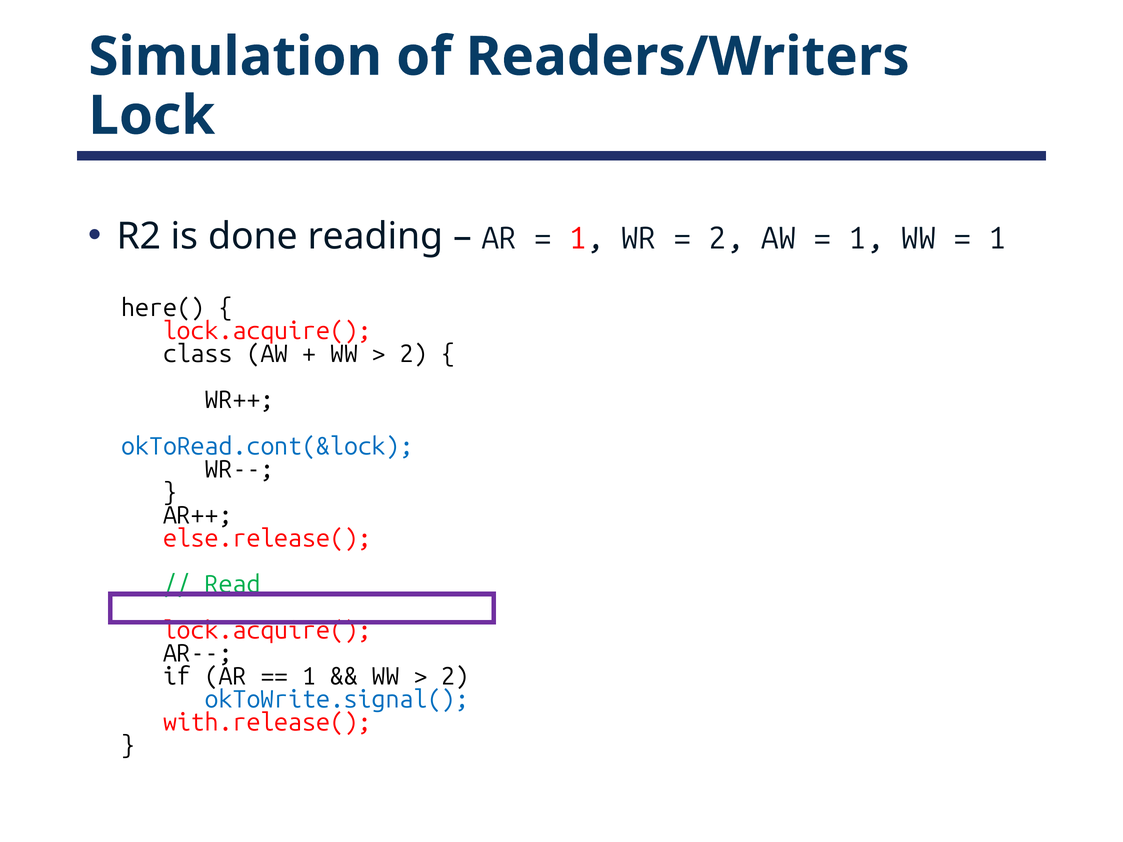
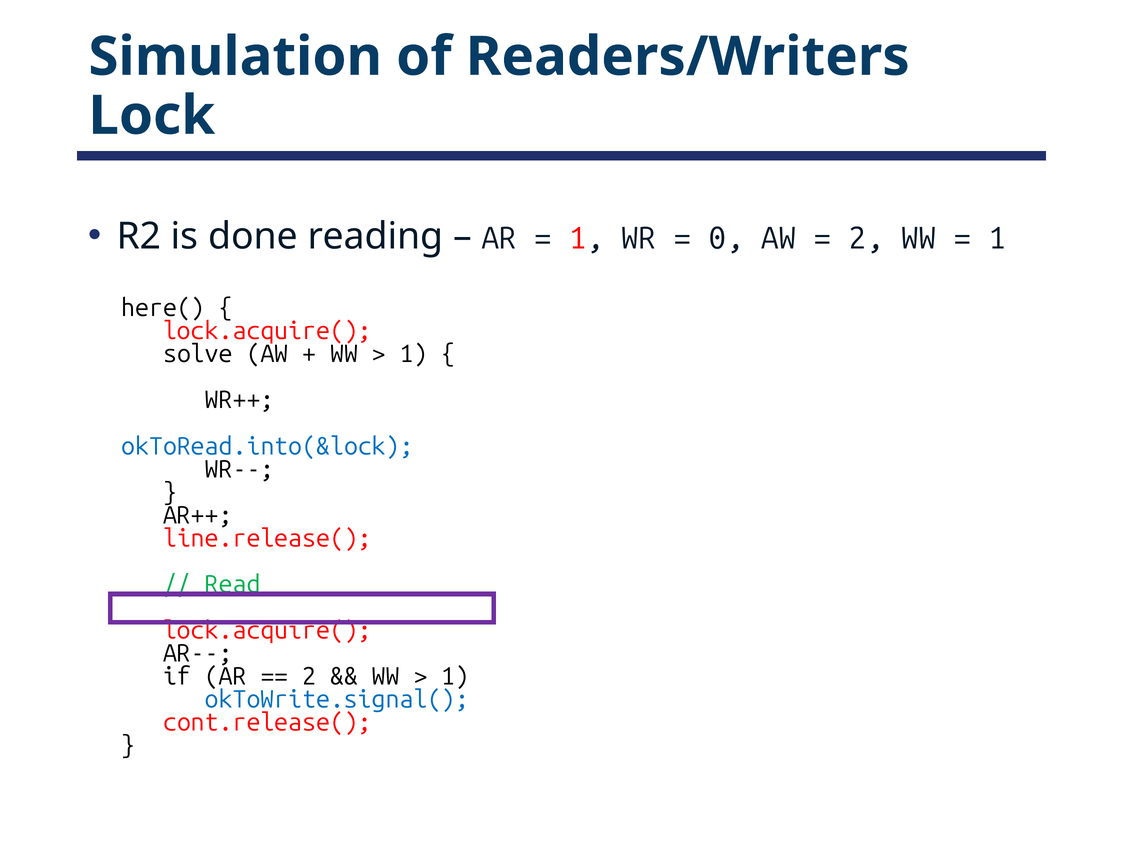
2: 2 -> 0 (726, 239)
1: 1 -> 2 (866, 239)
class: class -> solve (198, 354)
2: 2 -> 1 (414, 354)
okToRead.cont(&lock: okToRead.cont(&lock -> okToRead.into(&lock (268, 446)
else.release(: else.release( -> line.release( (268, 539)
1: 1 -> 2 (309, 677)
2: 2 -> 1 (455, 677)
with.release(: with.release( -> cont.release( (268, 723)
